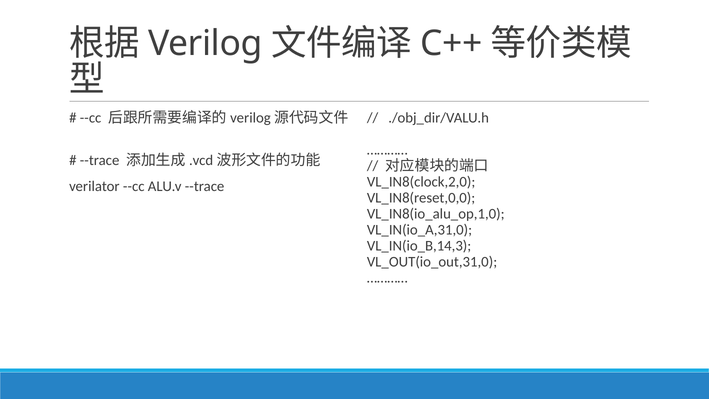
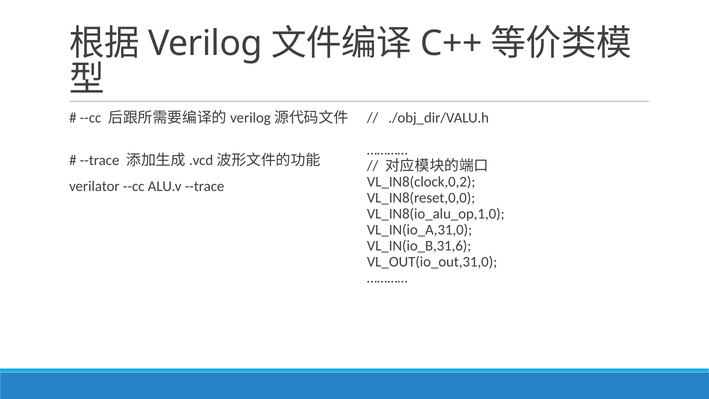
VL_IN8(clock,2,0: VL_IN8(clock,2,0 -> VL_IN8(clock,0,2 (421, 182)
VL_IN(io_B,14,3: VL_IN(io_B,14,3 -> VL_IN(io_B,31,6 (419, 246)
